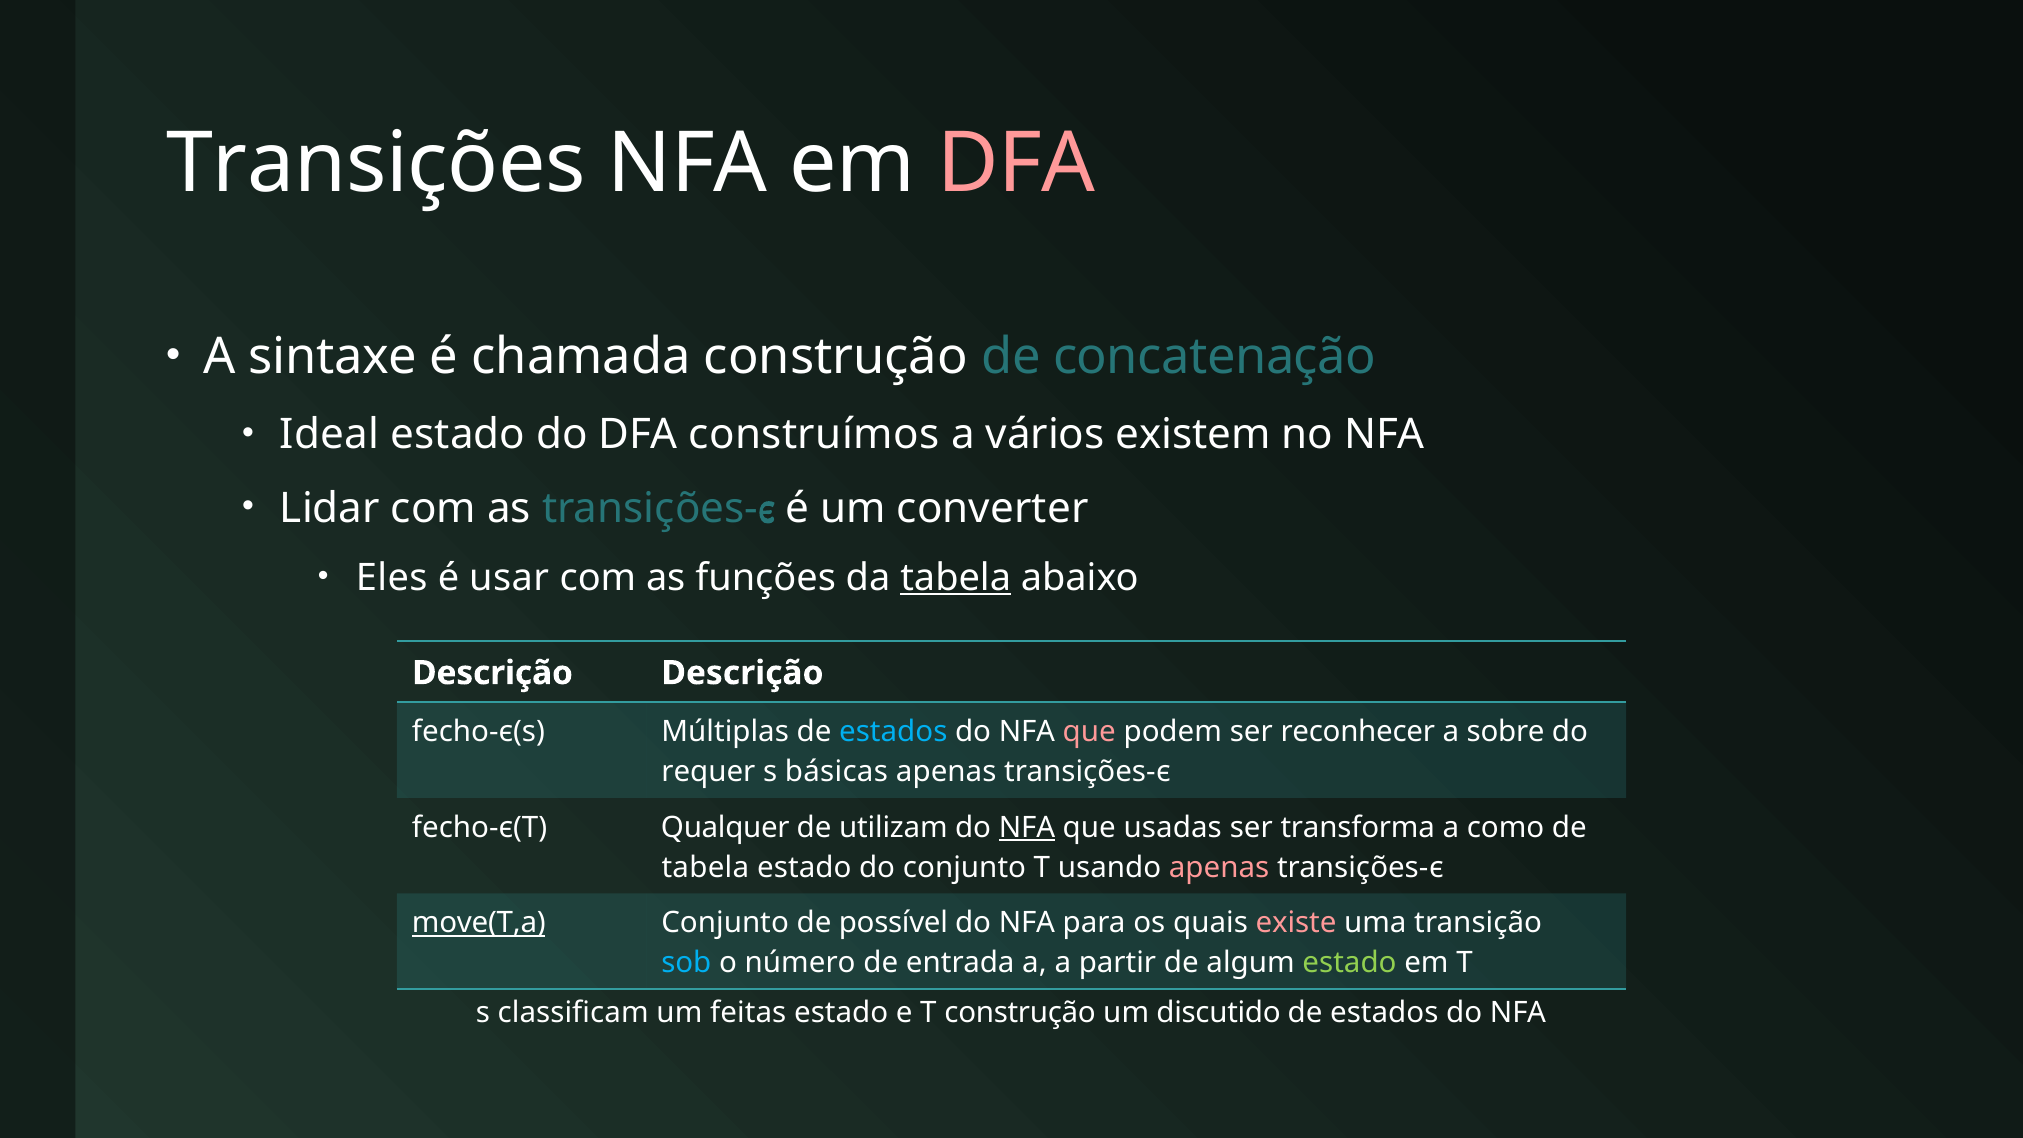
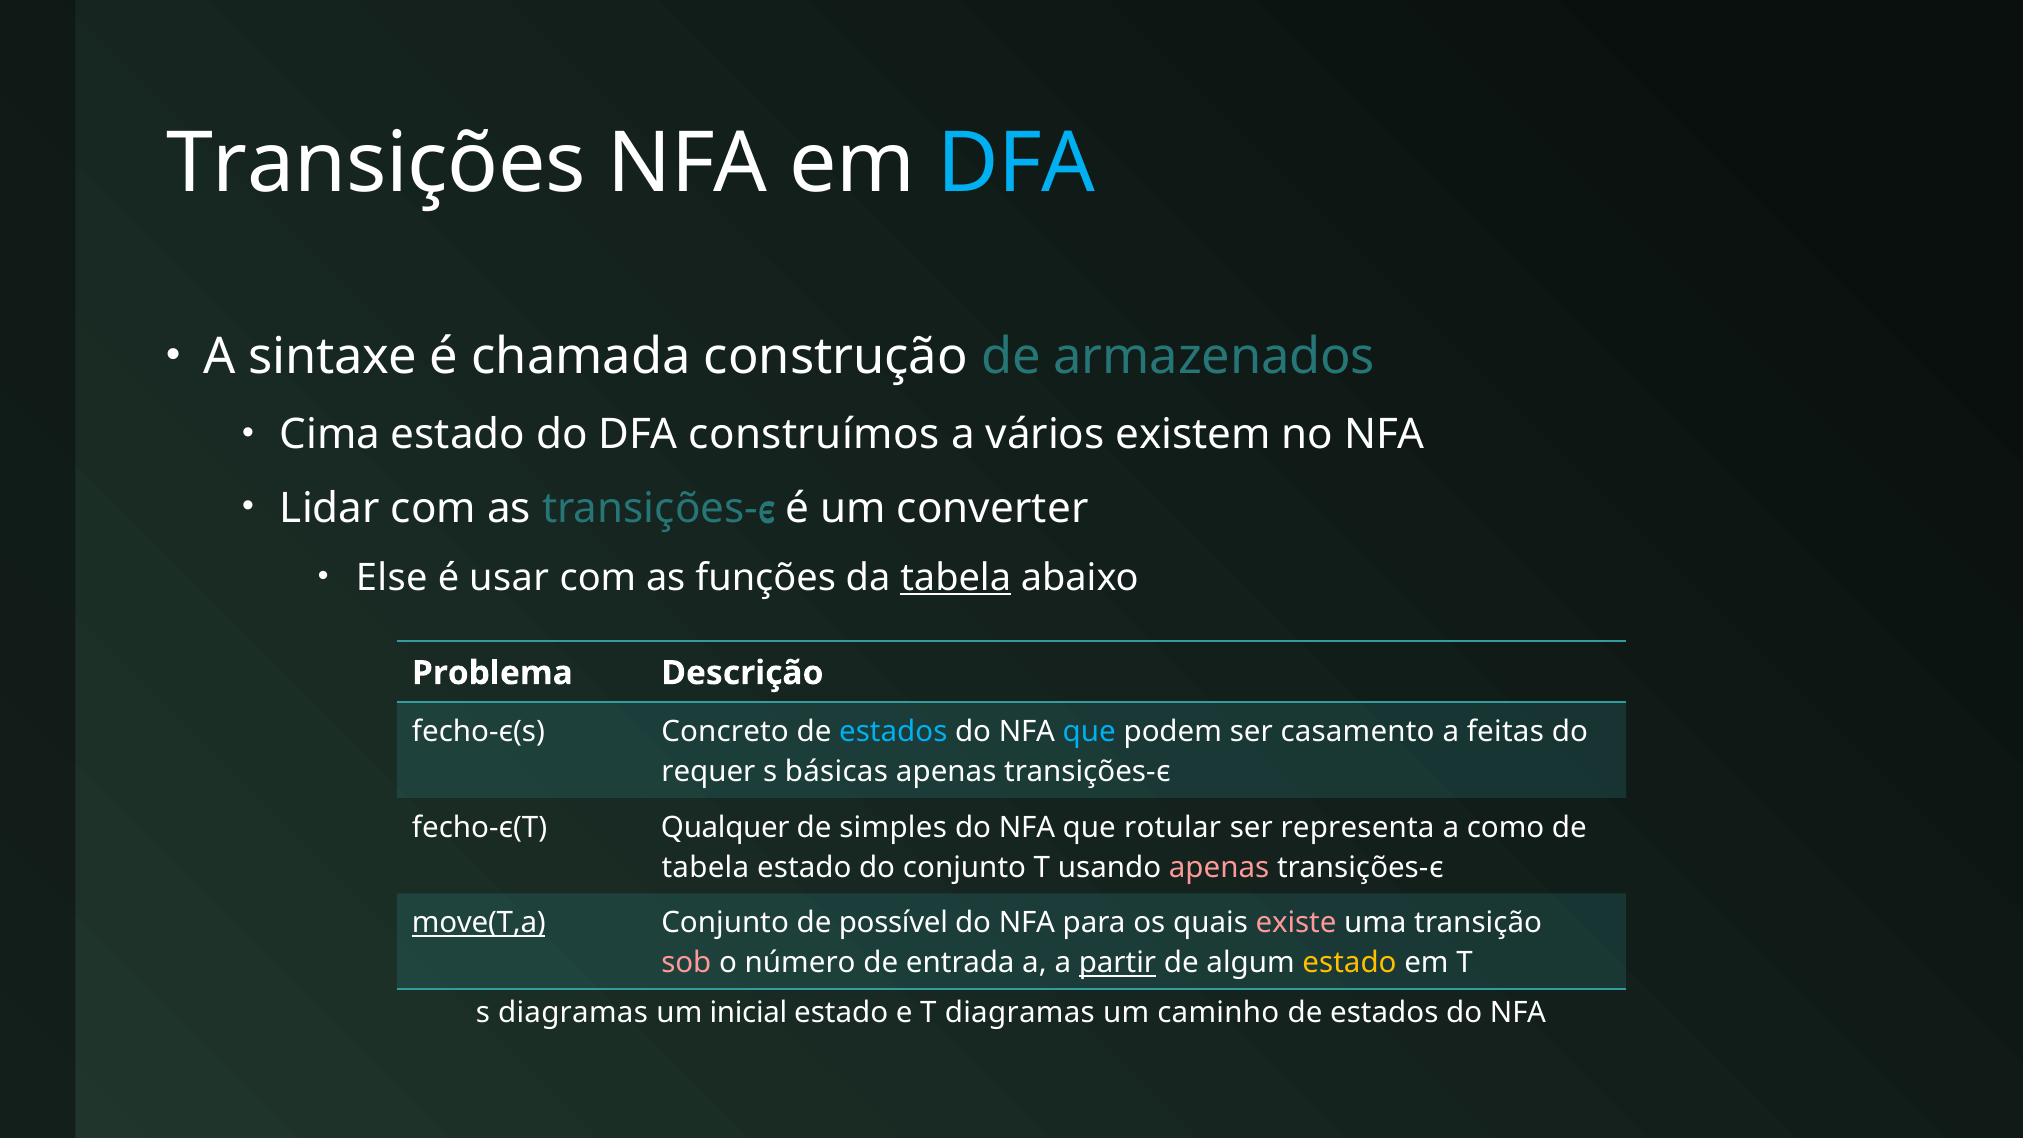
DFA colour: pink -> light blue (1016, 164)
concatenação: concatenação -> armazenados (1214, 357)
Ideal: Ideal -> Cima (330, 435)
Eles: Eles -> Else (392, 578)
Descrição: Descrição -> Problema (492, 673)
Múltiplas: Múltiplas -> Concreto (725, 732)
que colour: pink -> light blue (1089, 732)
reconhecer: reconhecer -> casamento (1358, 732)
sobre: sobre -> feitas (1505, 732)
utilizam: utilizam -> simples (893, 827)
NFA underline: present -> none (1027, 827)
usadas: usadas -> rotular (1173, 827)
transforma: transforma -> representa (1358, 827)
sob colour: light blue -> pink (686, 963)
partir underline: none -> present (1117, 963)
estado colour: light green -> yellow (1350, 963)
s classificam: classificam -> diagramas (573, 1013)
feitas: feitas -> inicial (748, 1013)
T construção: construção -> diagramas (1020, 1013)
discutido: discutido -> caminho (1218, 1013)
